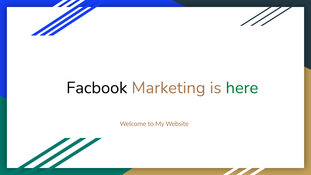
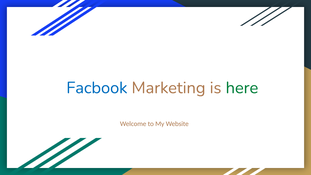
Facbook colour: black -> blue (97, 88)
